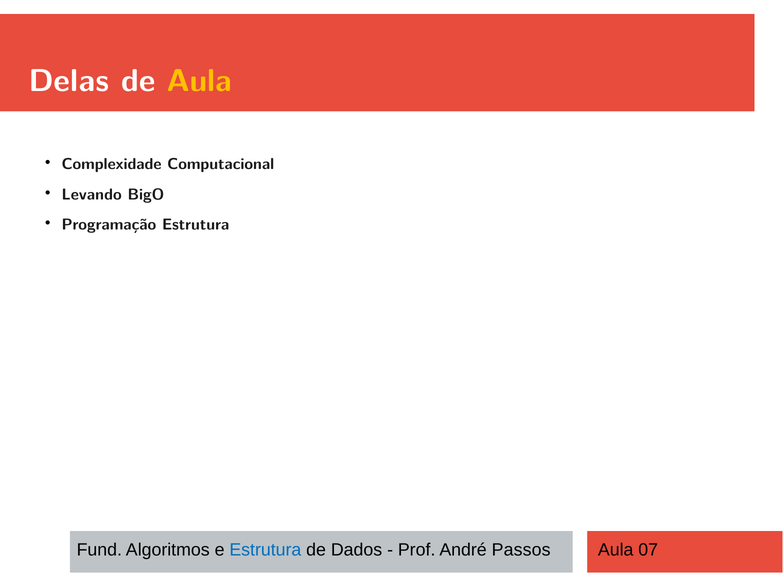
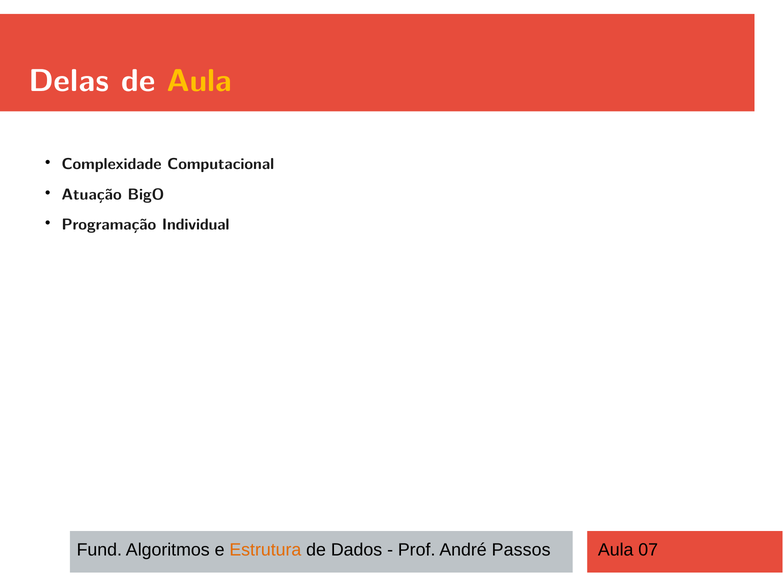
Levando: Levando -> Atuação (92, 194)
Programação Estrutura: Estrutura -> Individual (196, 225)
Estrutura colour: blue -> orange (265, 550)
